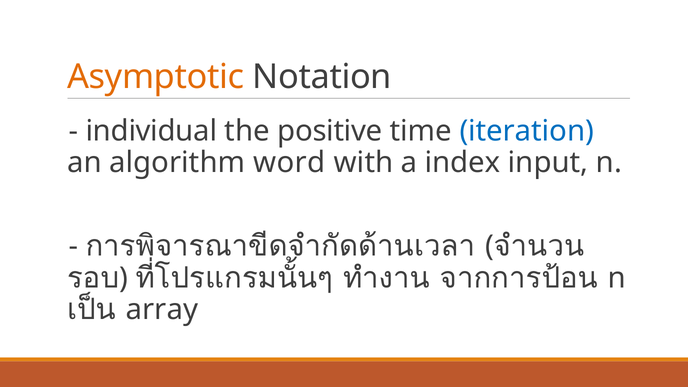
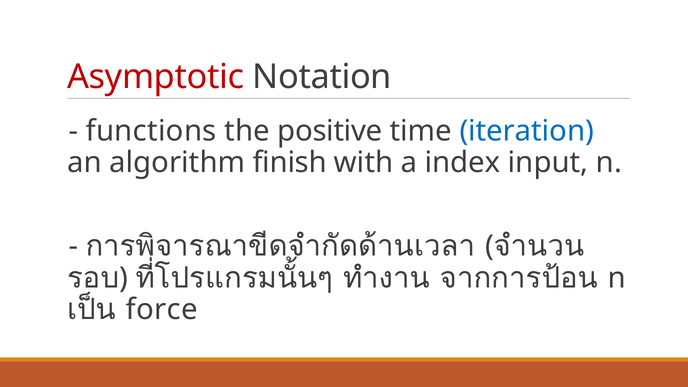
Asymptotic colour: orange -> red (156, 77)
individual: individual -> functions (151, 131)
word: word -> finish (290, 163)
array: array -> force (162, 310)
